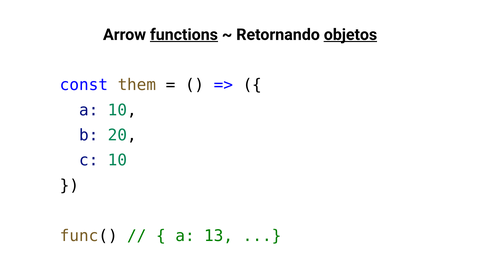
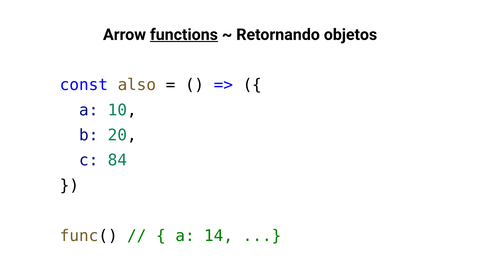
objetos underline: present -> none (350, 35)
them: them -> also (137, 85)
c 10: 10 -> 84 (118, 160)
13: 13 -> 14 (219, 236)
